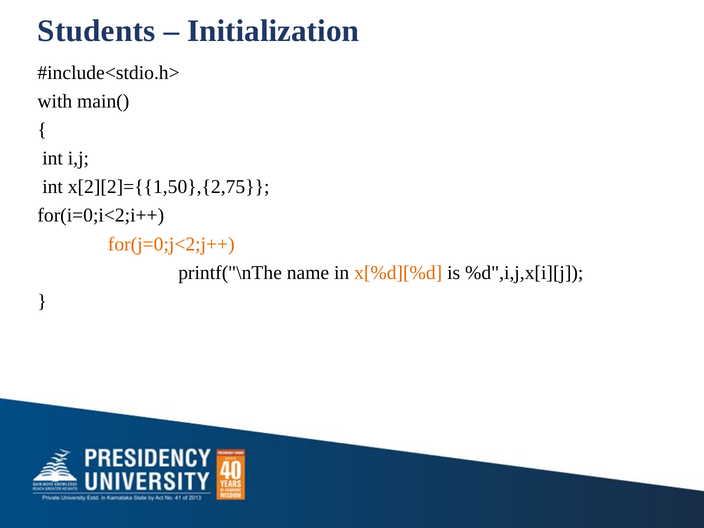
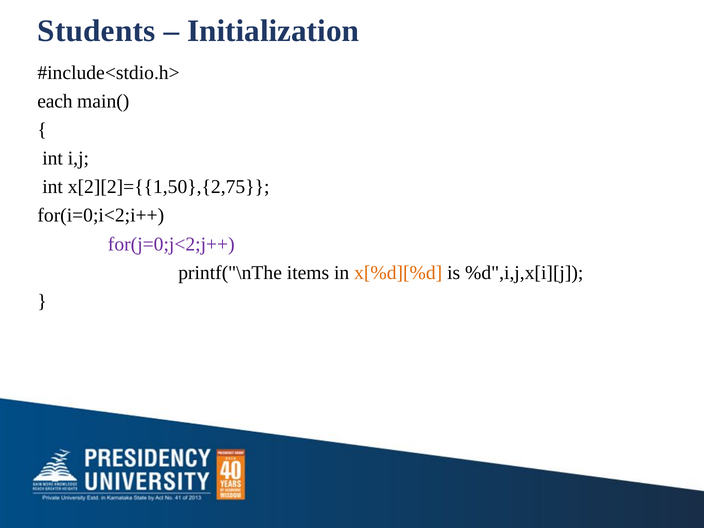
with: with -> each (55, 101)
for(j=0;j<2;j++ colour: orange -> purple (171, 244)
name: name -> items (308, 273)
